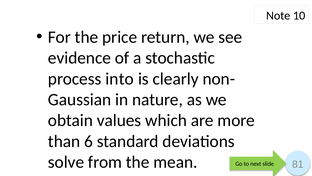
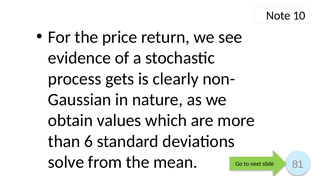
into: into -> gets (120, 79)
